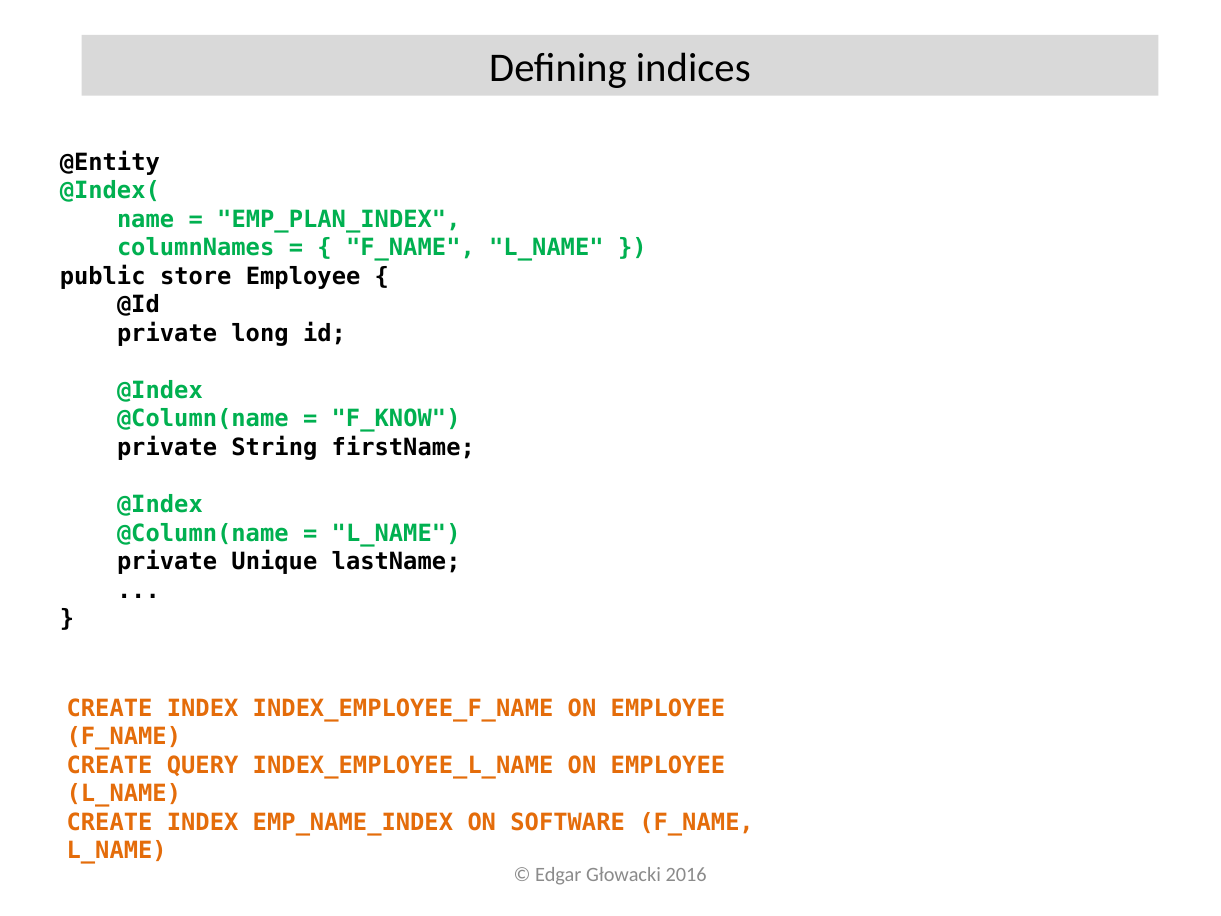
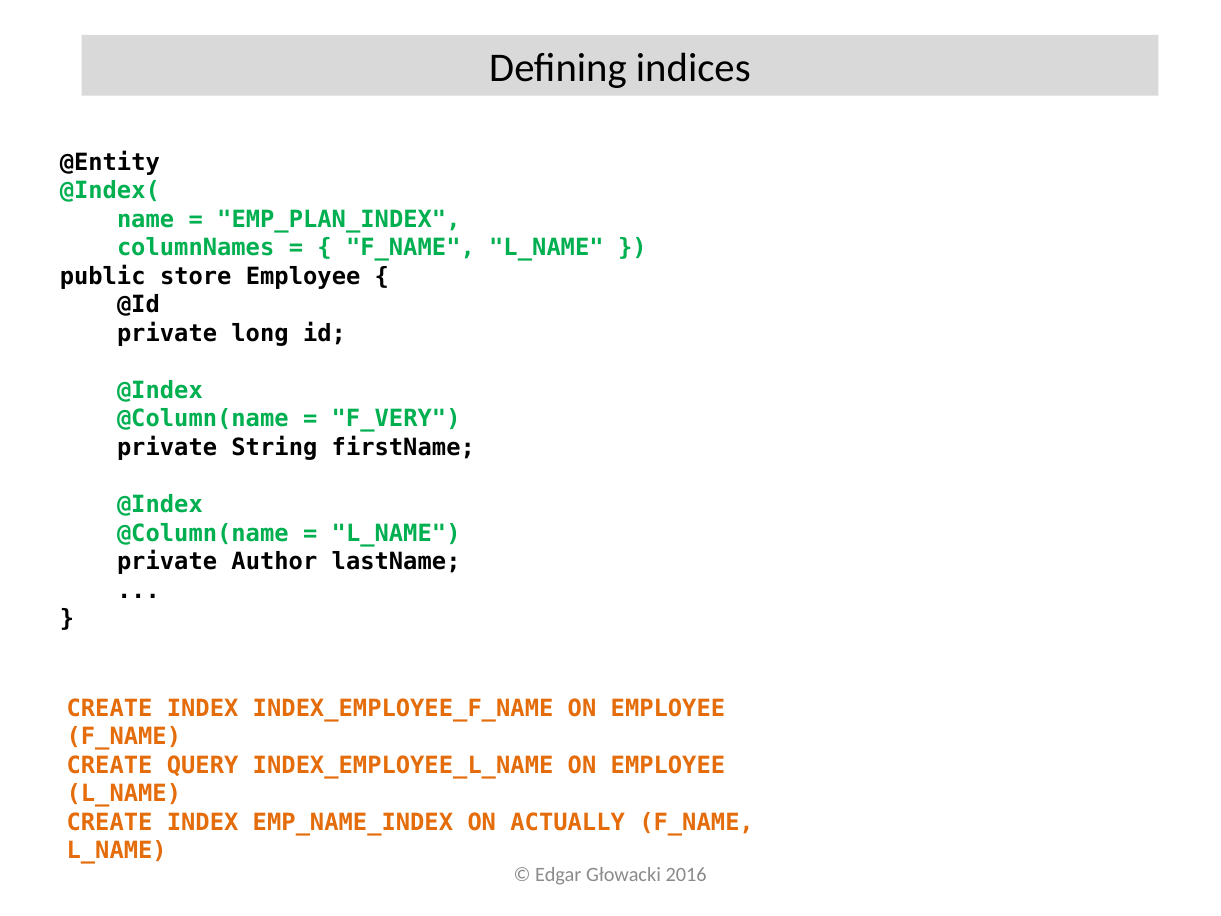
F_KNOW: F_KNOW -> F_VERY (396, 419)
Unique: Unique -> Author (274, 562)
SOFTWARE: SOFTWARE -> ACTUALLY (568, 822)
